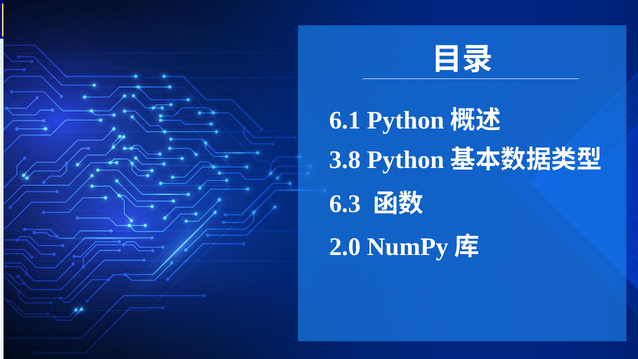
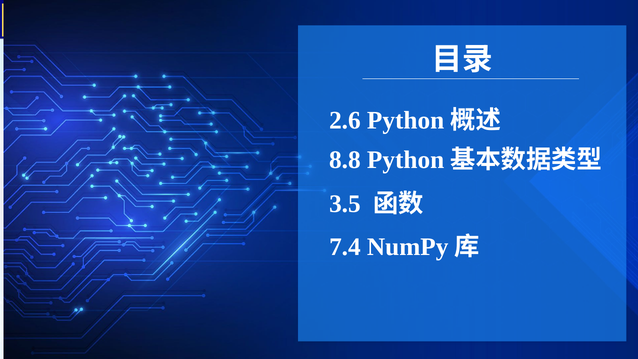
6.1: 6.1 -> 2.6 (345, 120)
3.8: 3.8 -> 8.8 (345, 160)
6.3: 6.3 -> 3.5 (345, 204)
2.0: 2.0 -> 7.4 (345, 247)
